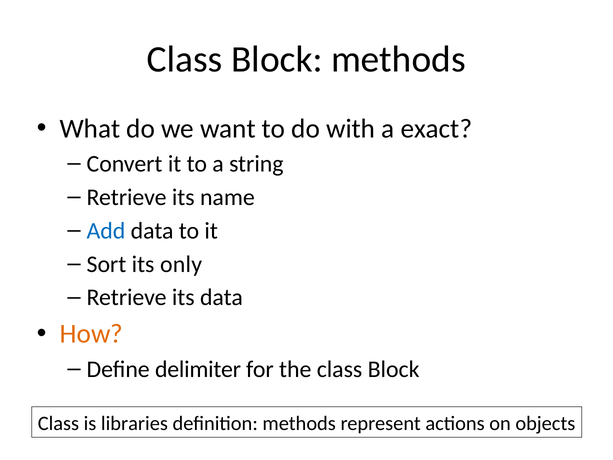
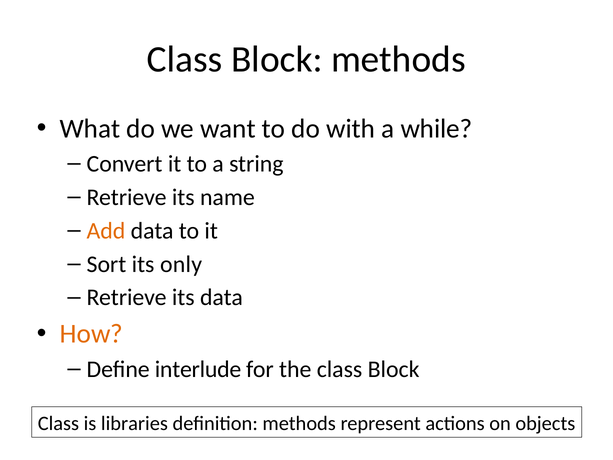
exact: exact -> while (436, 129)
Add colour: blue -> orange (106, 231)
delimiter: delimiter -> interlude (198, 369)
